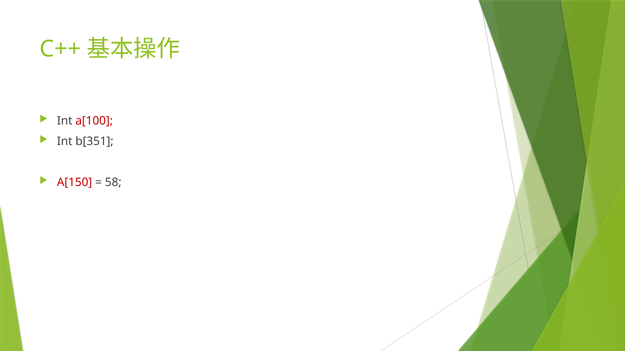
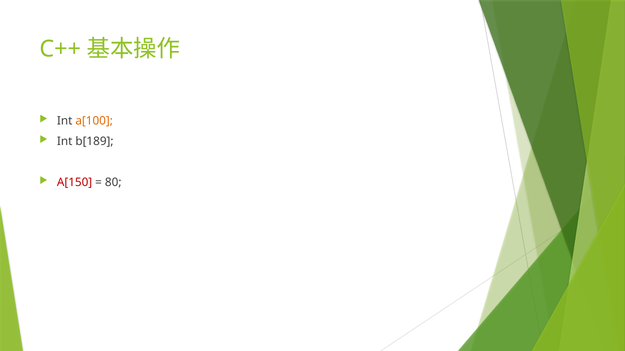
a[100 colour: red -> orange (94, 121)
b[351: b[351 -> b[189 (95, 142)
58: 58 -> 80 (113, 183)
